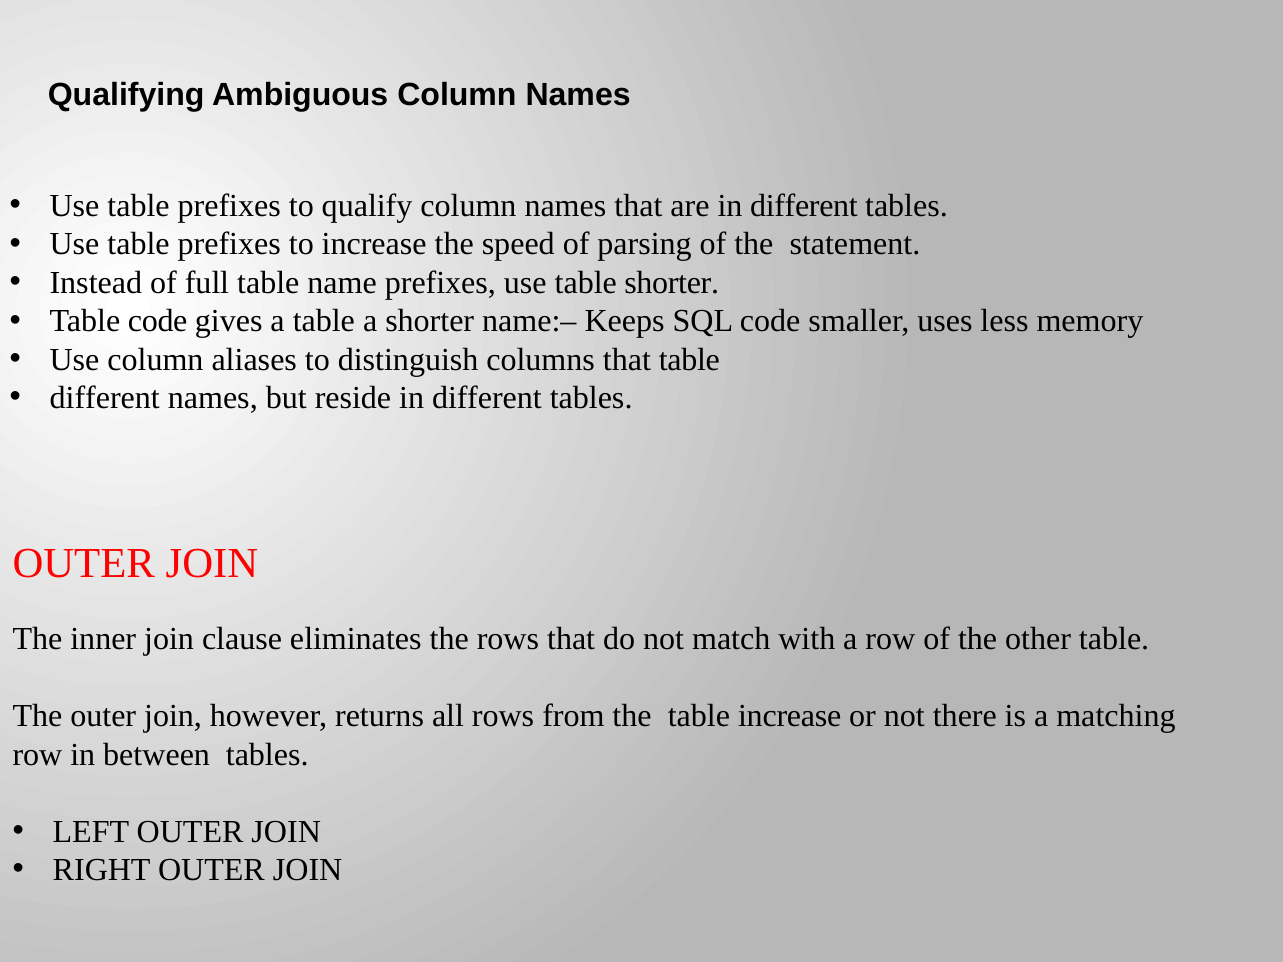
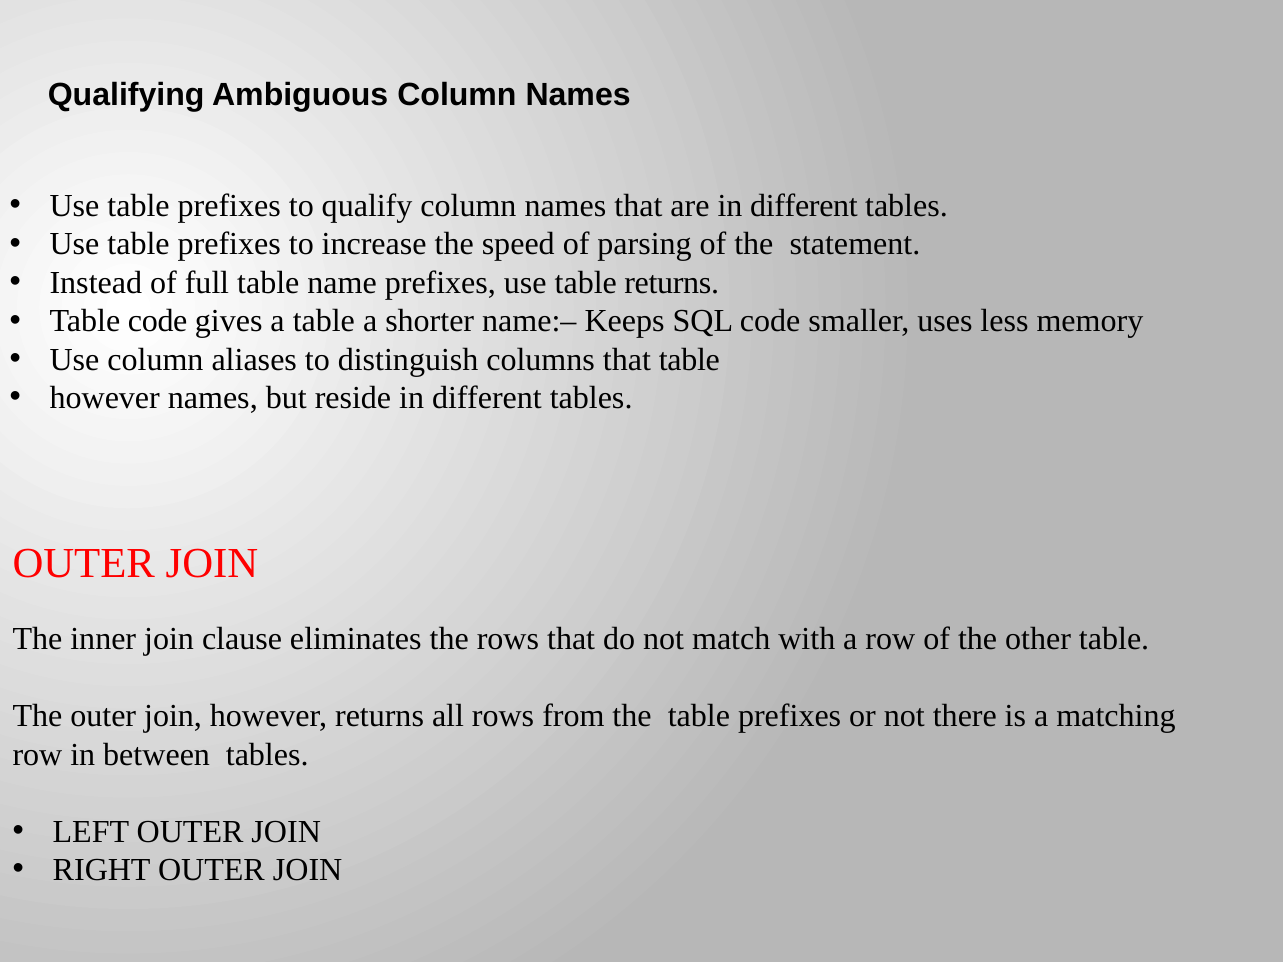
table shorter: shorter -> returns (672, 283)
different: different -> however (105, 398)
the table increase: increase -> prefixes (790, 716)
